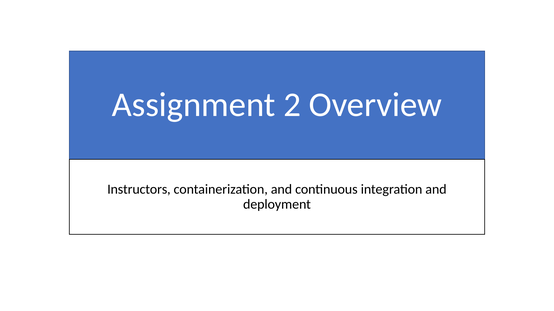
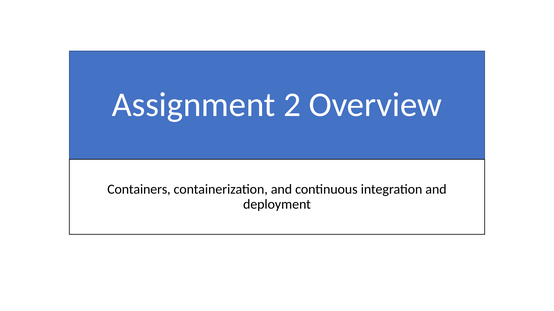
Instructors: Instructors -> Containers (139, 190)
